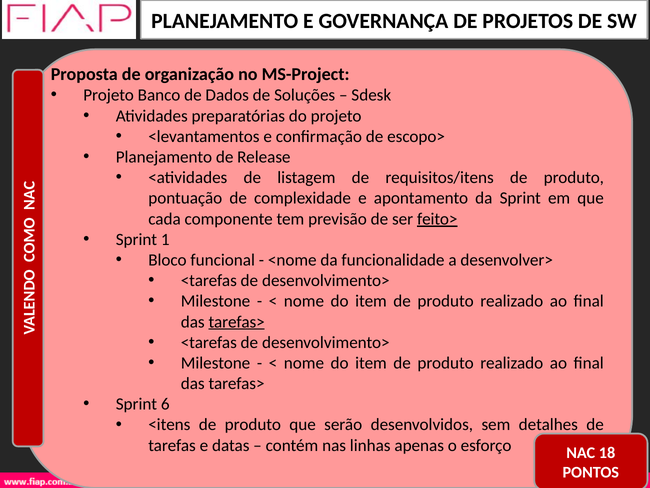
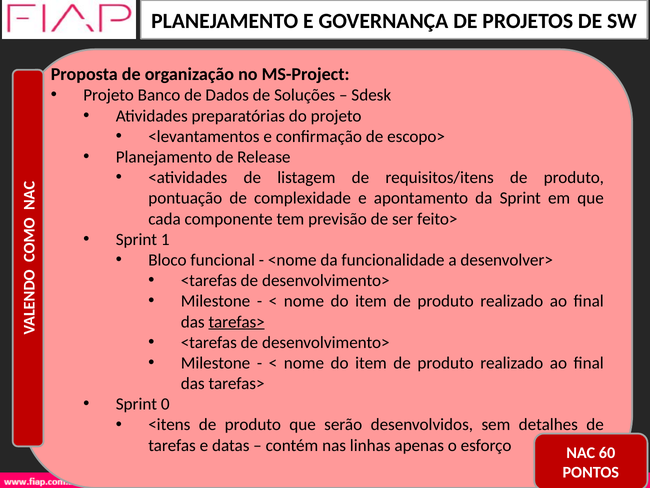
feito> underline: present -> none (437, 219)
6: 6 -> 0 (165, 404)
18: 18 -> 60 (607, 453)
